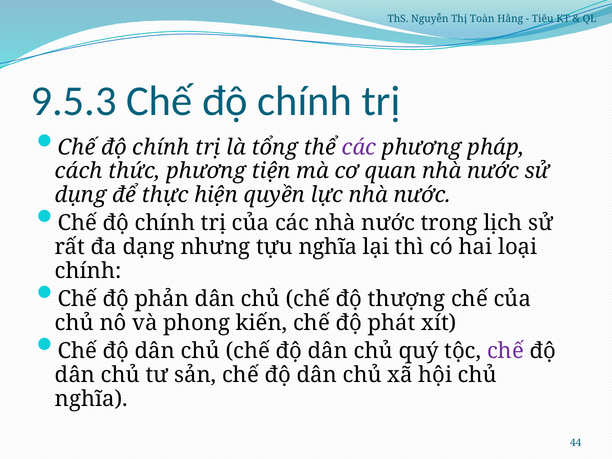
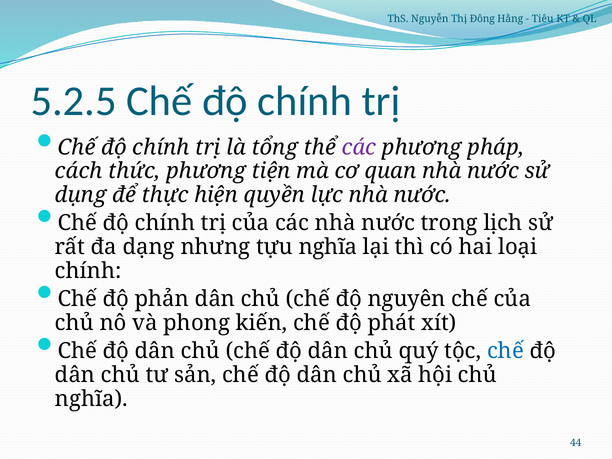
Toàn: Toàn -> Đông (482, 19)
9.5.3: 9.5.3 -> 5.2.5 (74, 101)
thượng: thượng -> nguyên (407, 299)
chế colour: purple -> blue (505, 351)
